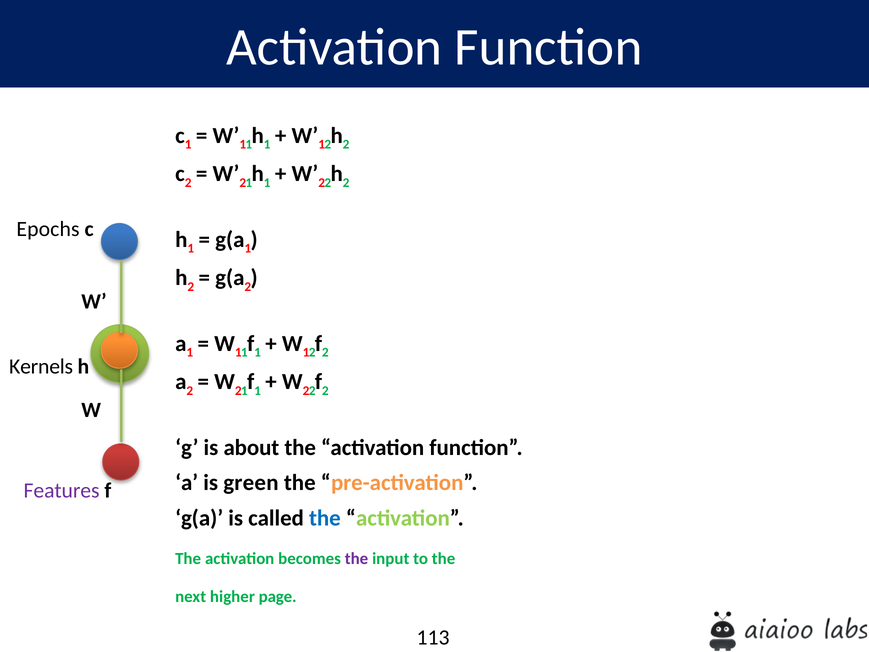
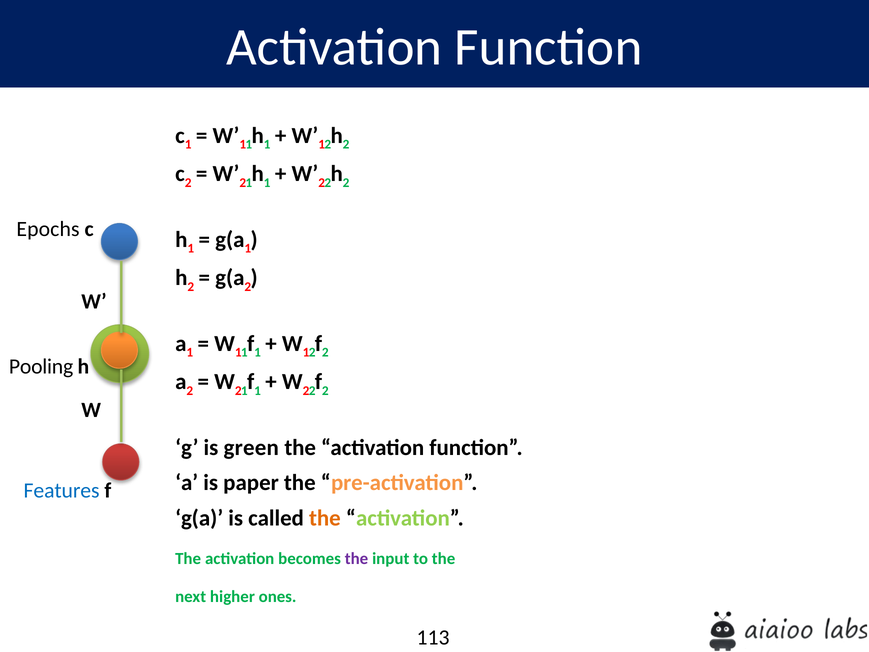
Kernels: Kernels -> Pooling (41, 366)
about: about -> green (251, 447)
green: green -> paper (251, 483)
Features colour: purple -> blue (62, 491)
the colour: blue -> orange (325, 518)
page: page -> ones (278, 596)
